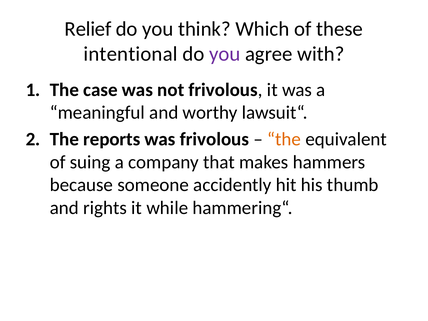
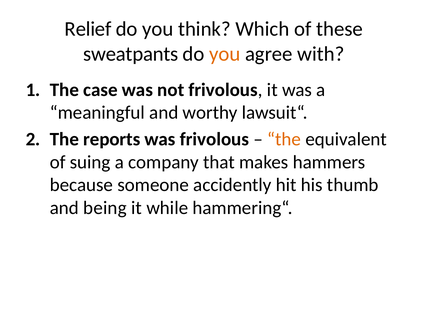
intentional: intentional -> sweatpants (131, 54)
you colour: purple -> orange (225, 54)
rights: rights -> being (105, 208)
